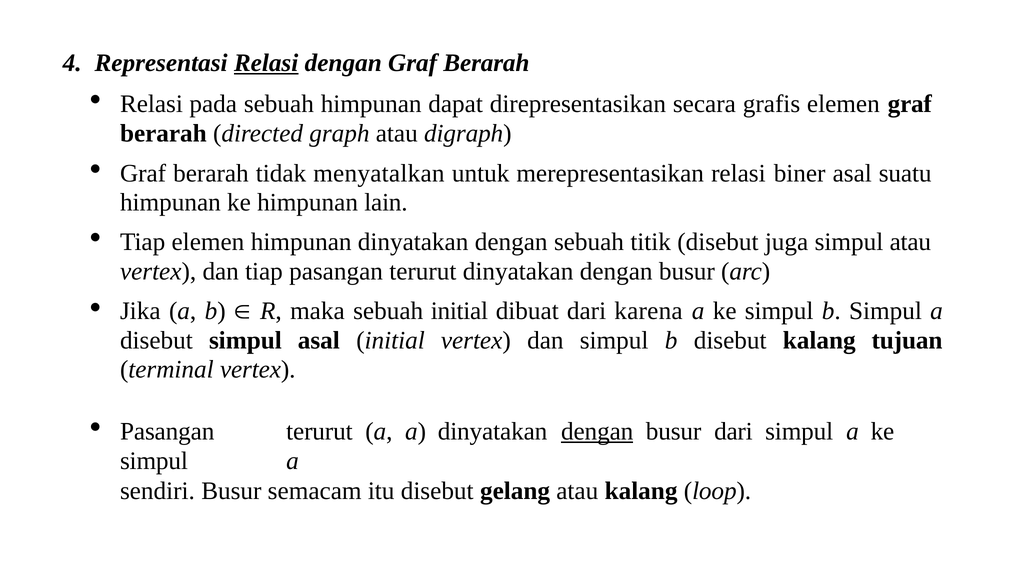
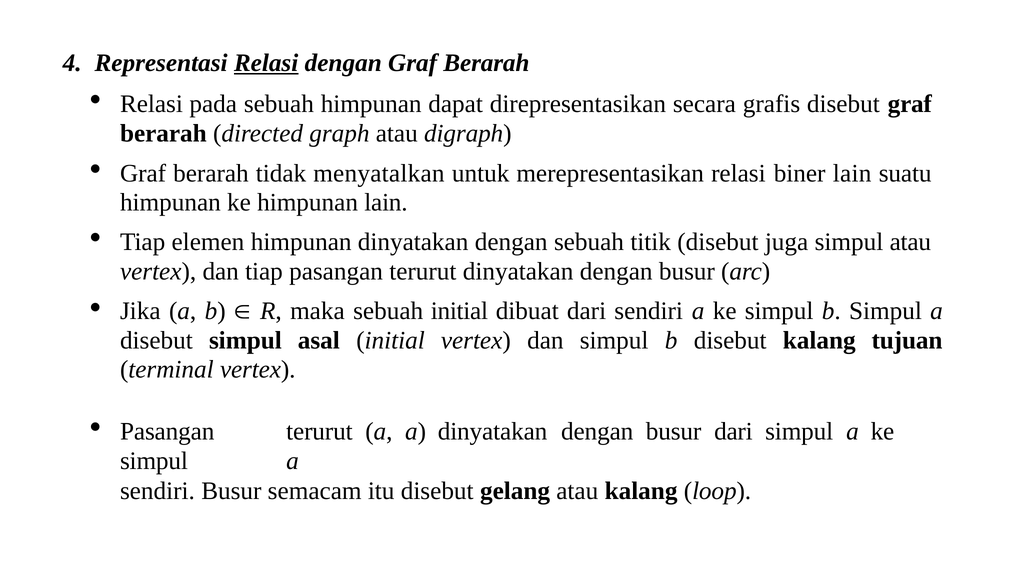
grafis elemen: elemen -> disebut (843, 104)
biner asal: asal -> lain (852, 174)
dari karena: karena -> sendiri (649, 311)
dengan underline: present -> none (597, 432)
